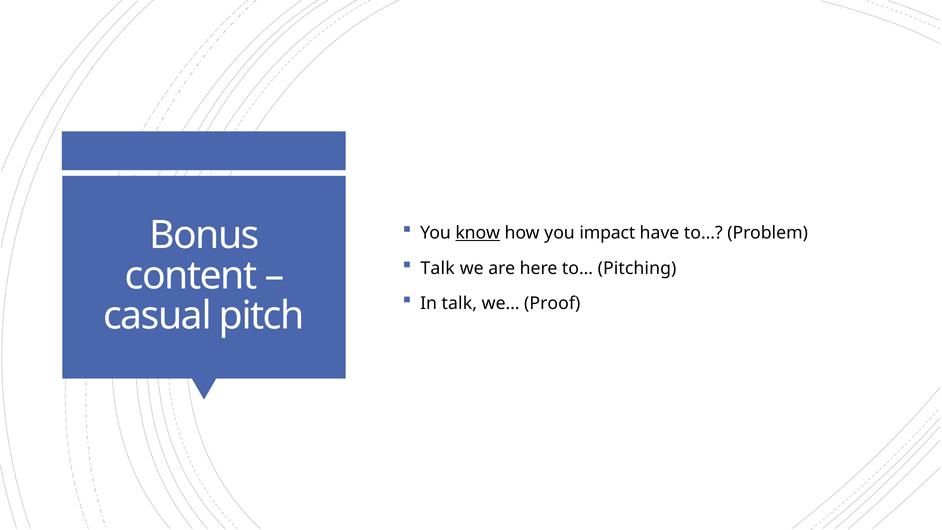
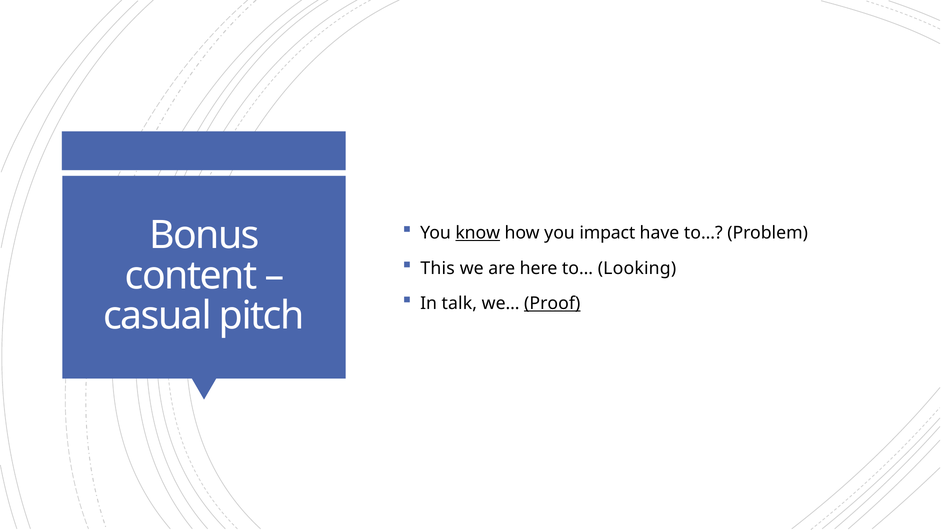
Talk: Talk -> This (438, 268)
Pitching: Pitching -> Looking (637, 268)
Proof underline: none -> present (552, 303)
